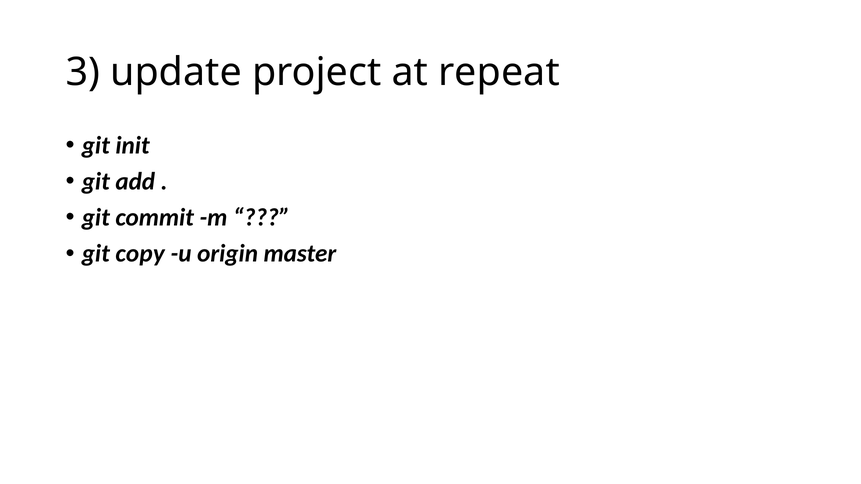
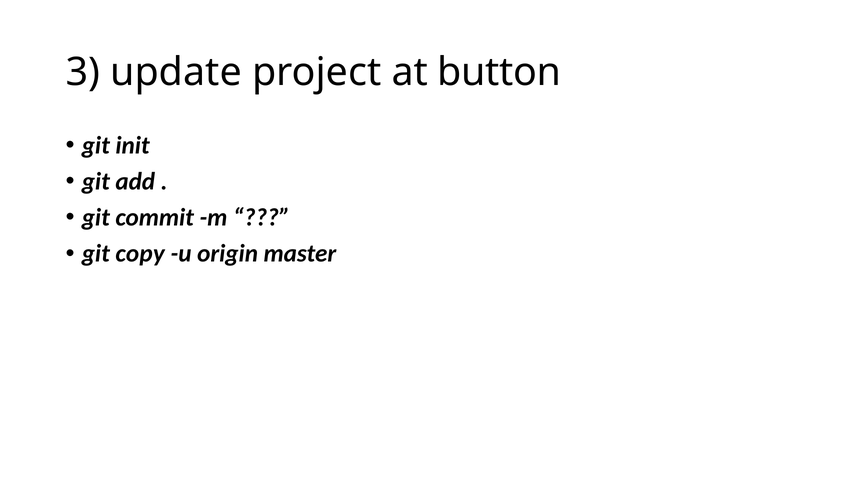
repeat: repeat -> button (499, 72)
